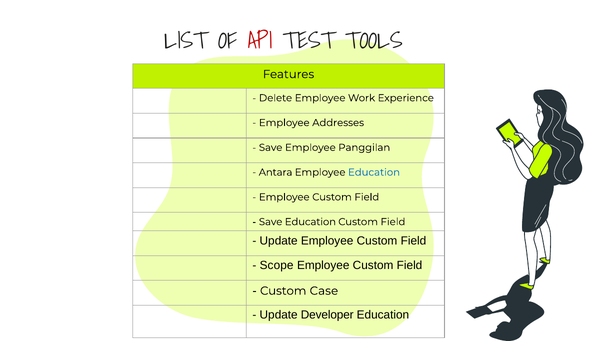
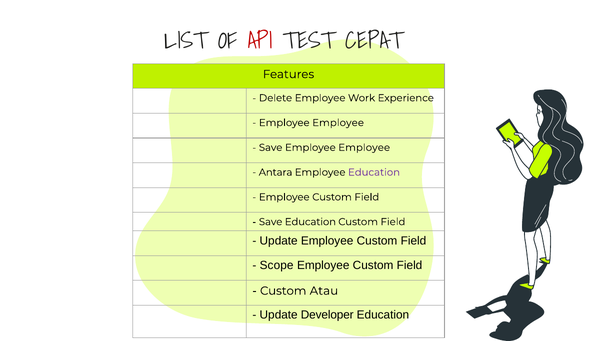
TOOLS: TOOLS -> CEPAT (374, 41)
Addresses: Addresses -> Employee (338, 123)
Save Employee Panggilan: Panggilan -> Employee (364, 147)
Education colour: blue -> purple (374, 172)
Case: Case -> Atau (324, 291)
